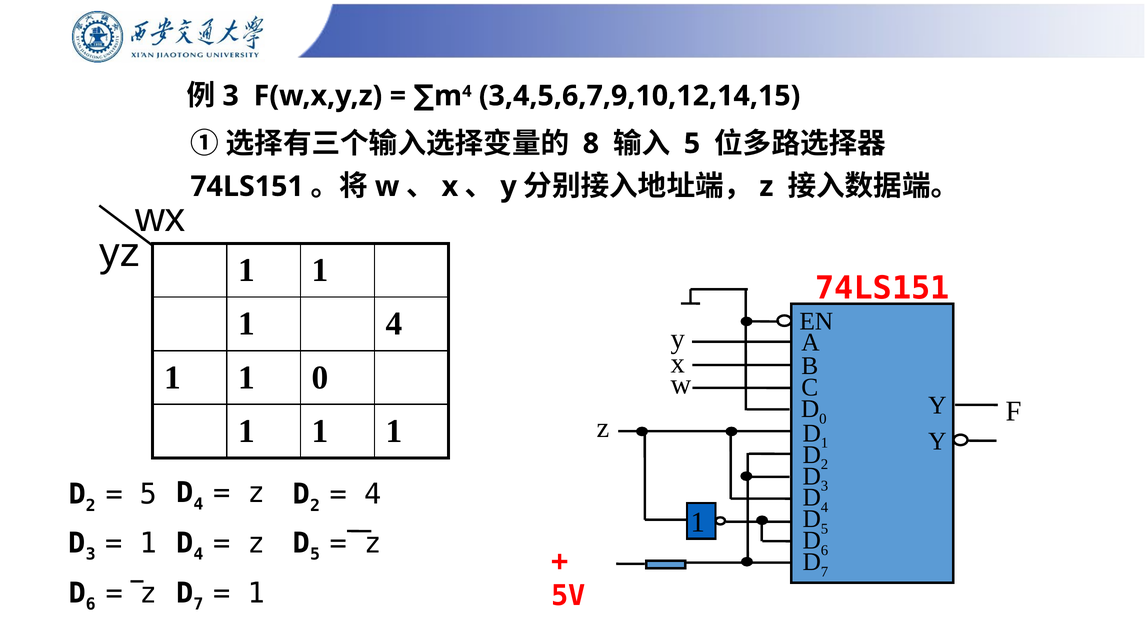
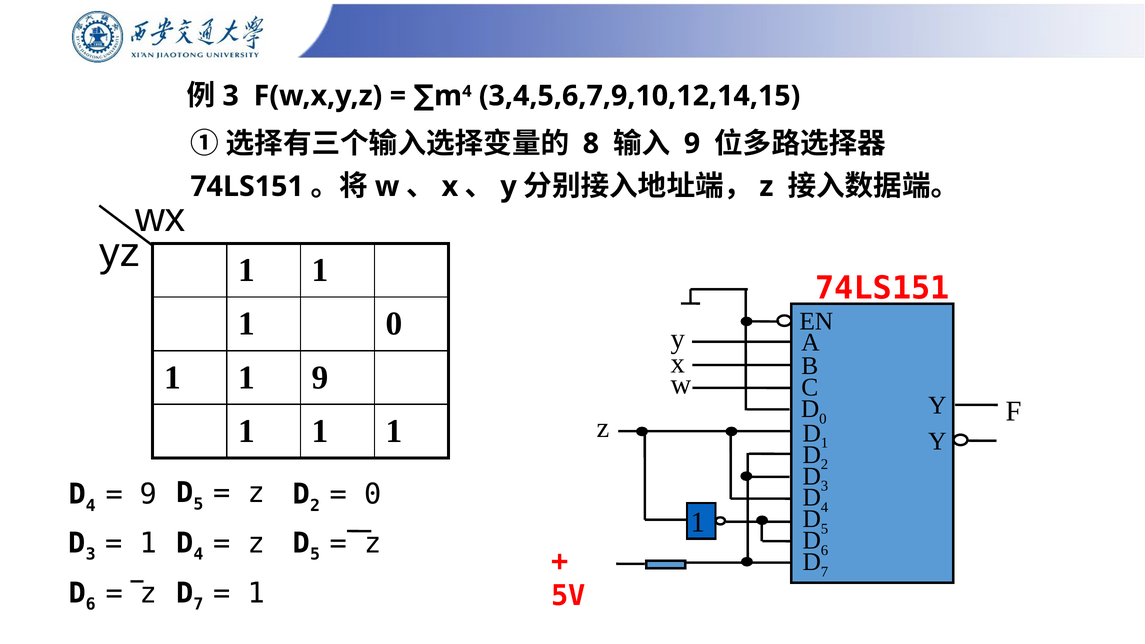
5: 5 -> 9 (692, 144)
1 4: 4 -> 0 (394, 324)
1 0: 0 -> 9 (320, 378)
4: 4 -> 5 (198, 504)
2: 2 -> 4 (91, 506)
5: 5 -> 9 (148, 494)
4: 4 -> 0 (373, 494)
